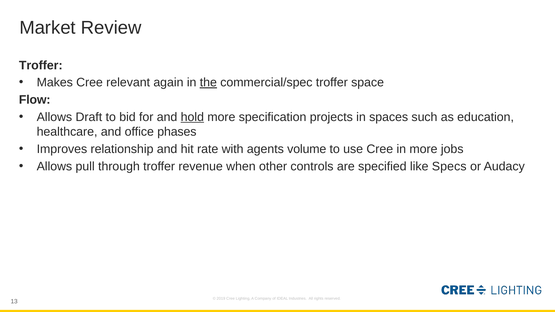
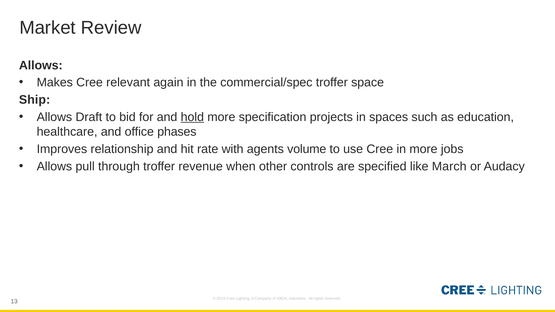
Troffer: Troffer -> Allows (41, 65)
the underline: present -> none (208, 83)
Flow: Flow -> Ship (35, 100)
Specs: Specs -> March (449, 166)
